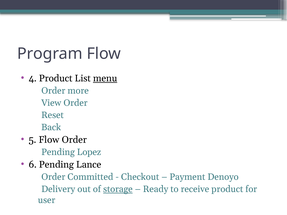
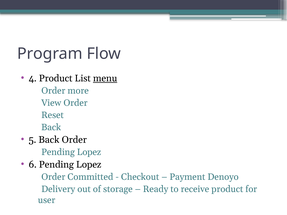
5 Flow: Flow -> Back (49, 140)
6 Pending Lance: Lance -> Lopez (89, 165)
storage underline: present -> none (118, 189)
